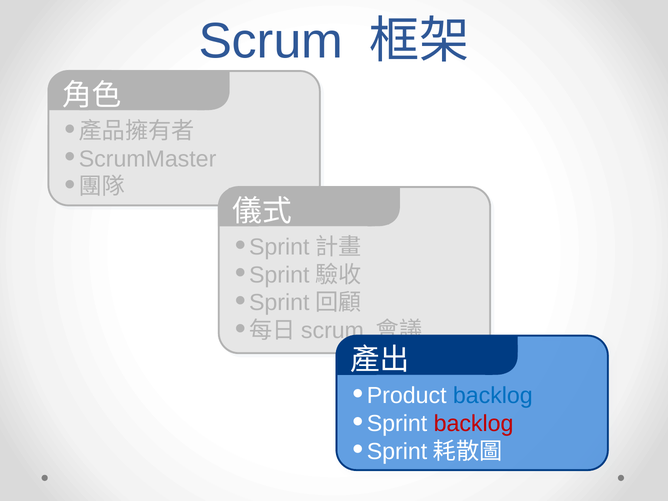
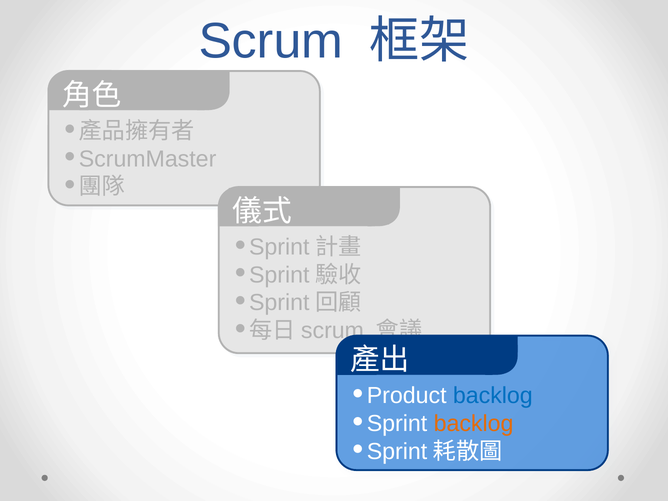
backlog colour: red -> orange (474, 424)
